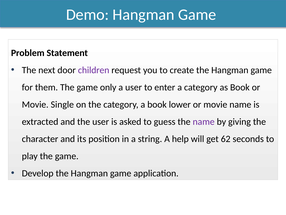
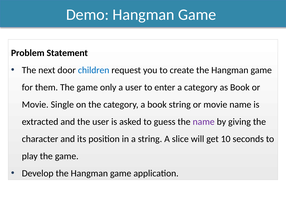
children colour: purple -> blue (94, 70)
book lower: lower -> string (180, 104)
help: help -> slice (180, 139)
62: 62 -> 10 (226, 139)
